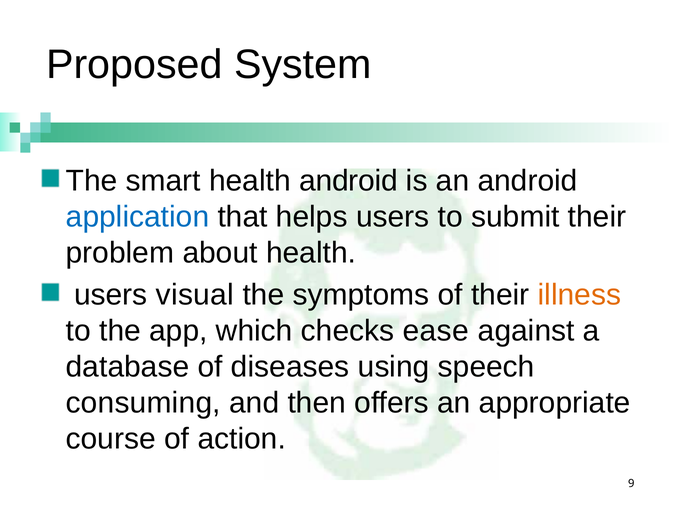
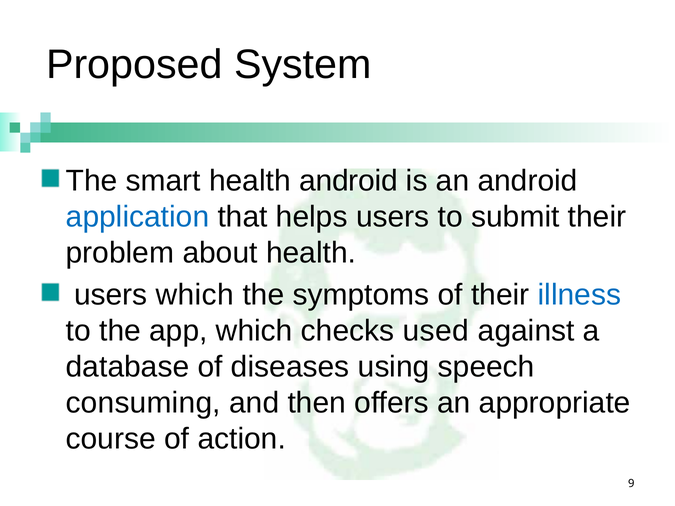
users visual: visual -> which (195, 295)
illness colour: orange -> blue (579, 295)
ease: ease -> used (436, 331)
